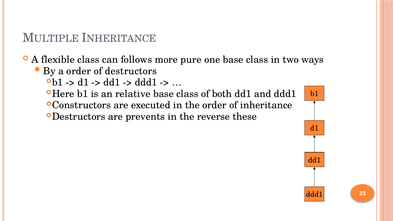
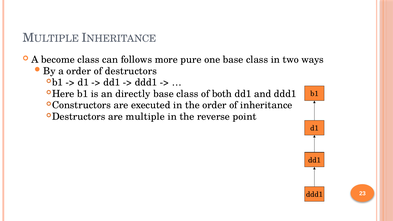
flexible: flexible -> become (58, 60)
relative: relative -> directly (133, 94)
prevents: prevents -> multiple (145, 117)
these: these -> point (245, 117)
